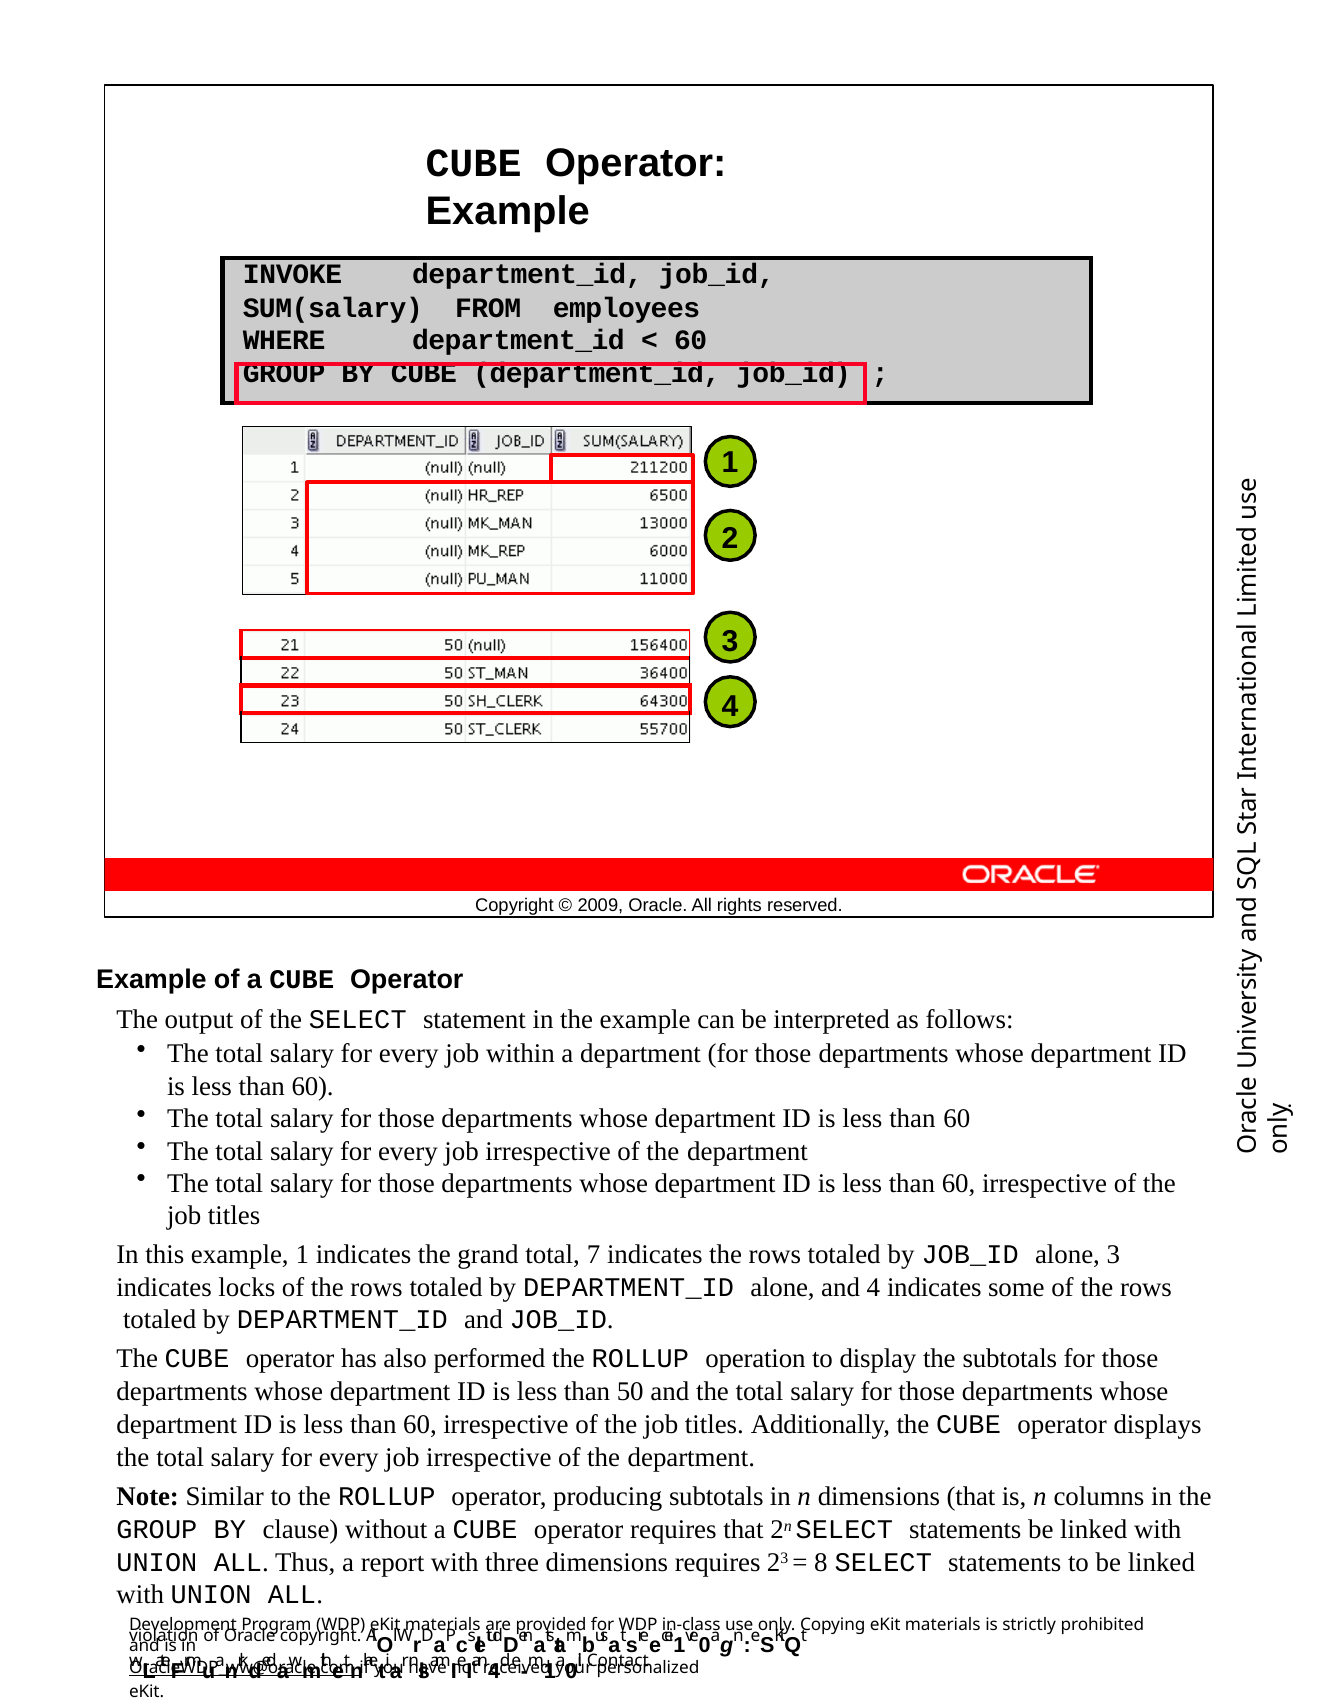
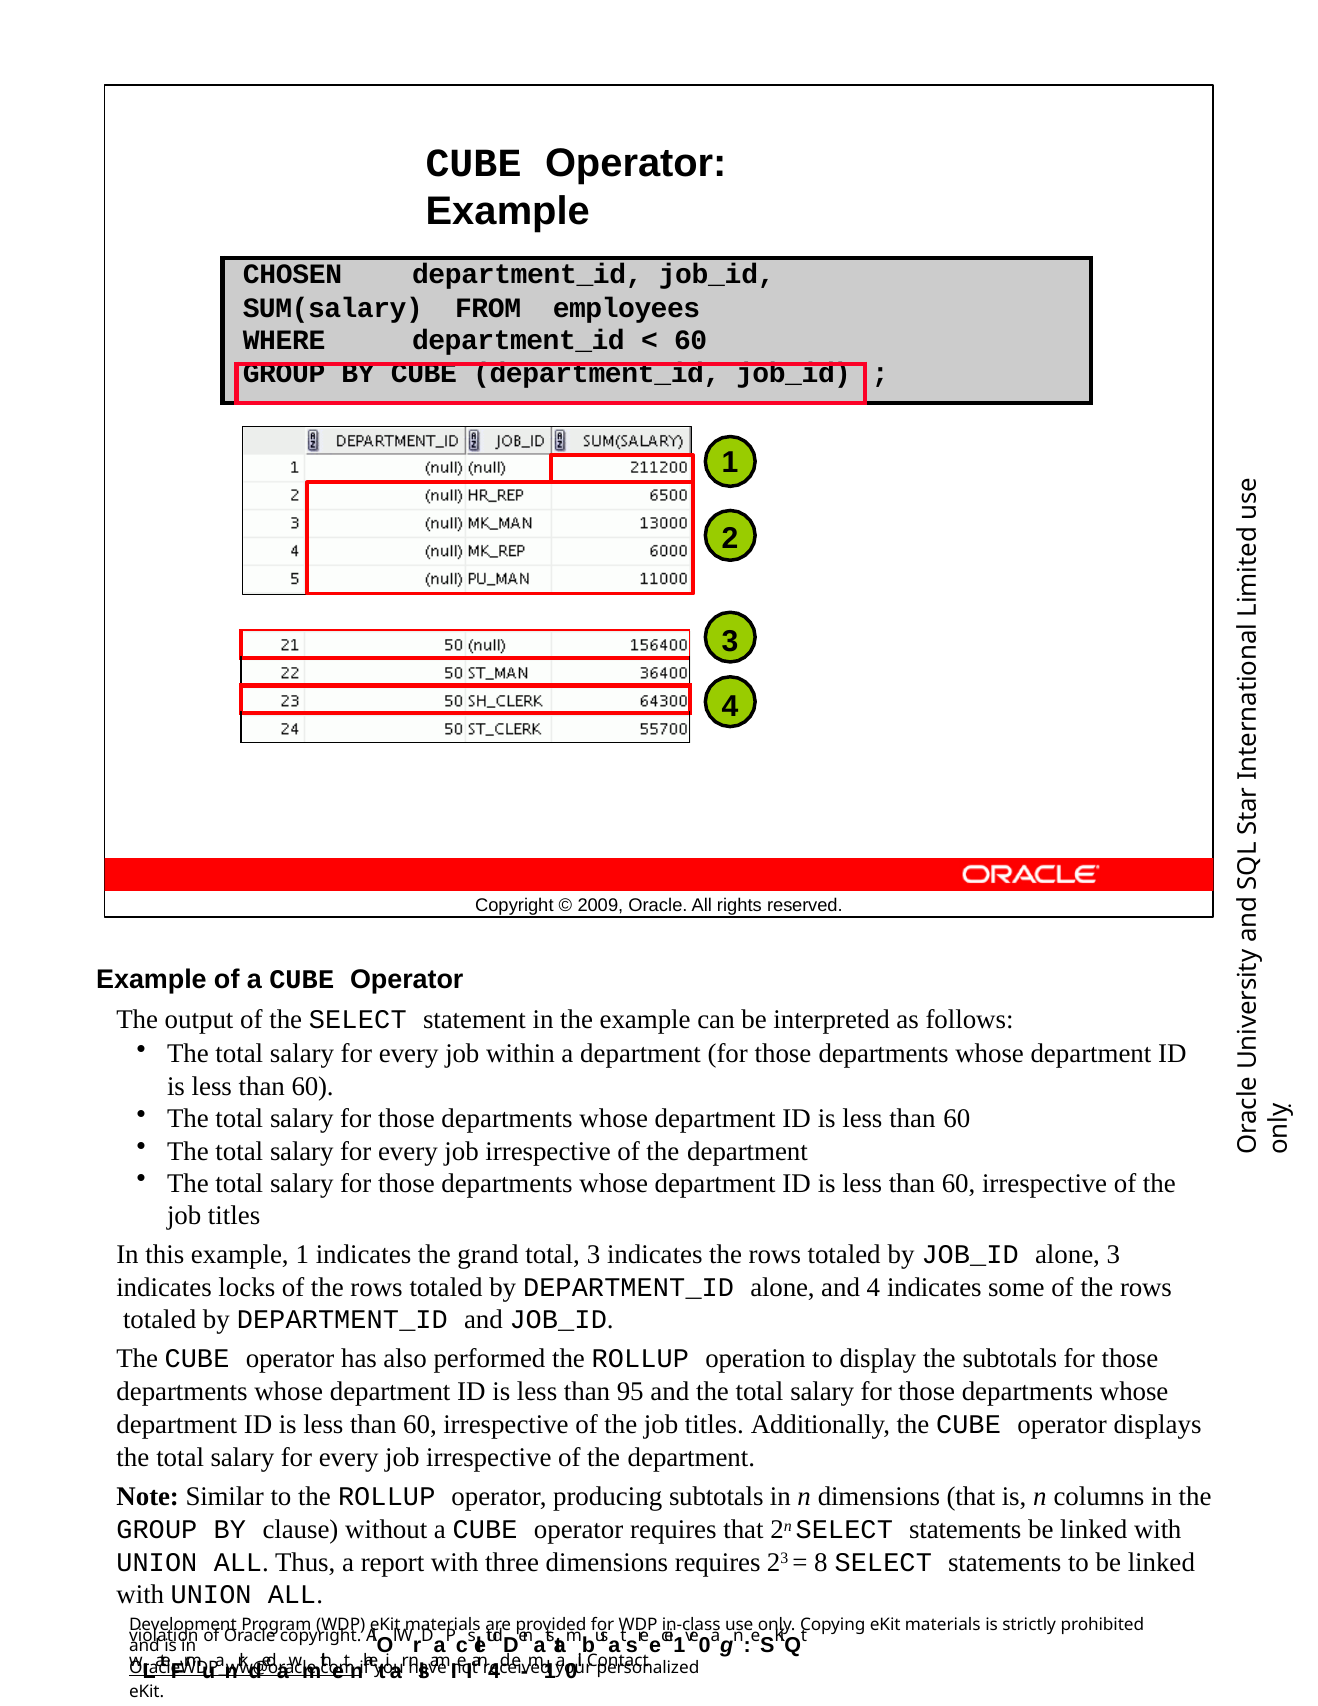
INVOKE: INVOKE -> CHOSEN (292, 275)
total 7: 7 -> 3 (594, 1255)
50: 50 -> 95 (630, 1391)
